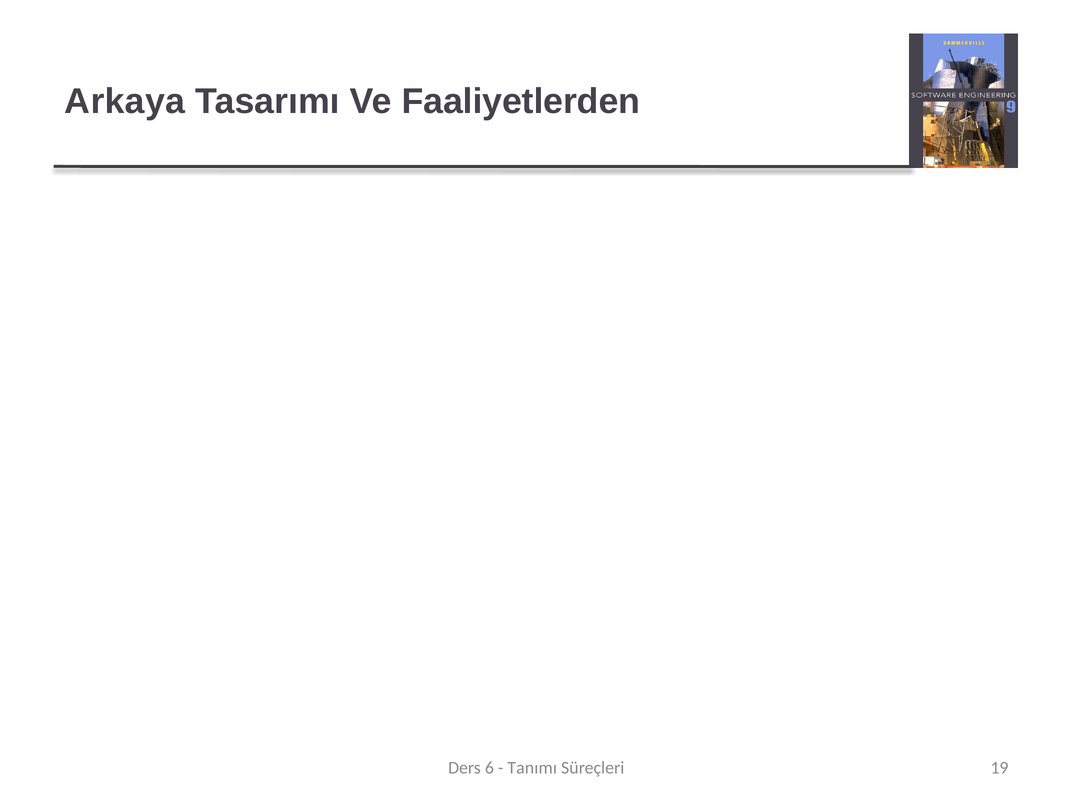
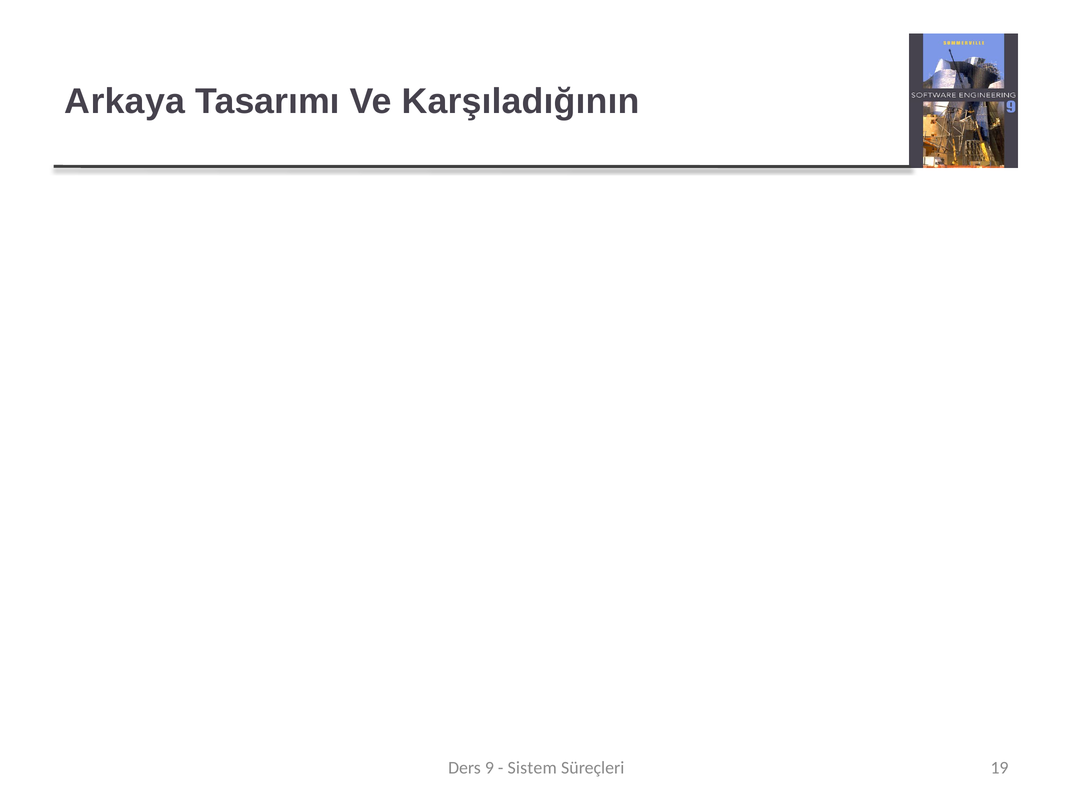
Faaliyetlerden: Faaliyetlerden -> Karşıladığının (521, 102)
6: 6 -> 9 (489, 769)
Tanımı: Tanımı -> Sistem (532, 769)
